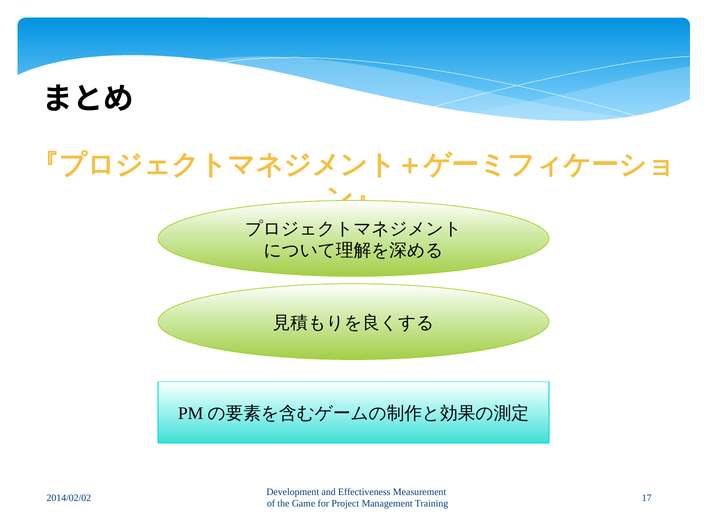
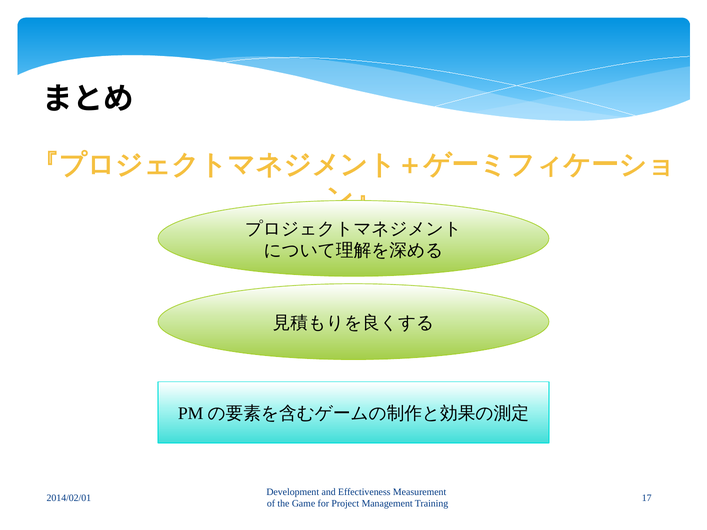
2014/02/02: 2014/02/02 -> 2014/02/01 (69, 498)
